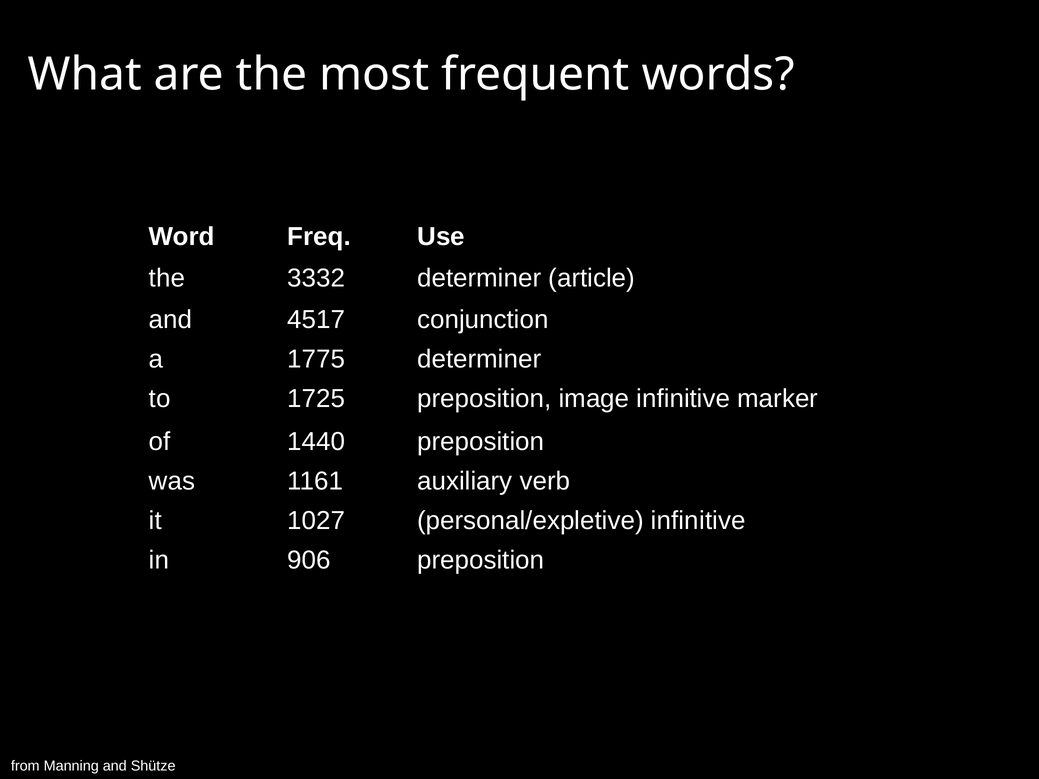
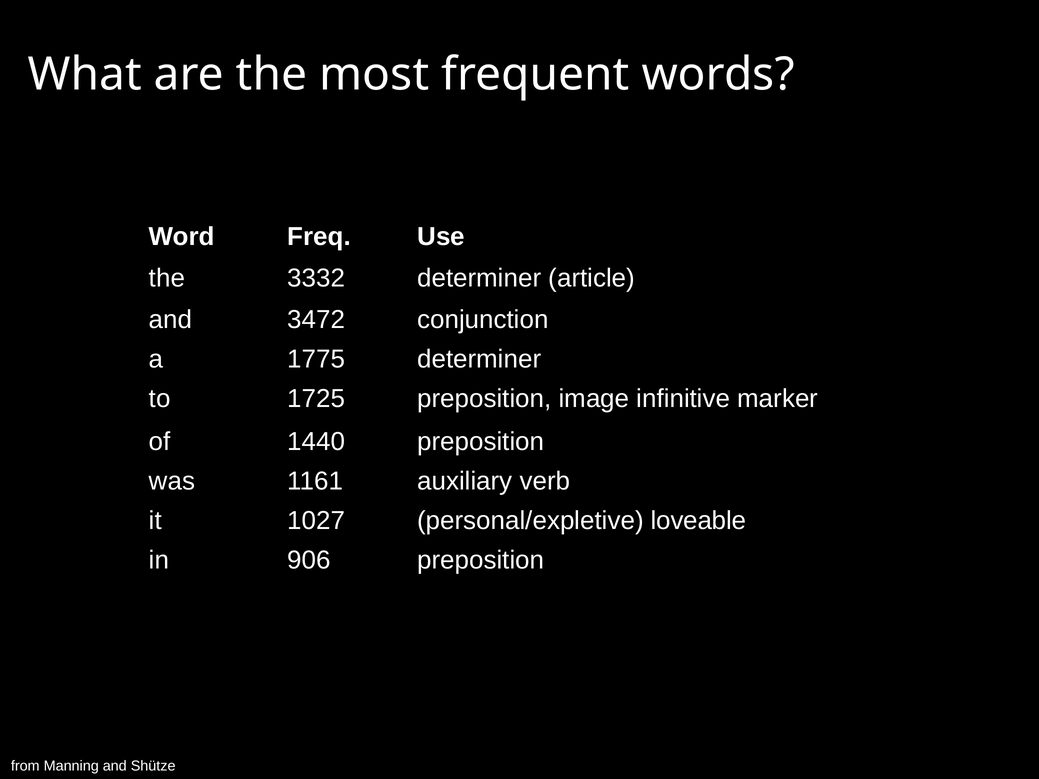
4517: 4517 -> 3472 (316, 320)
personal/expletive inﬁnitive: inﬁnitive -> loveable (699, 521)
